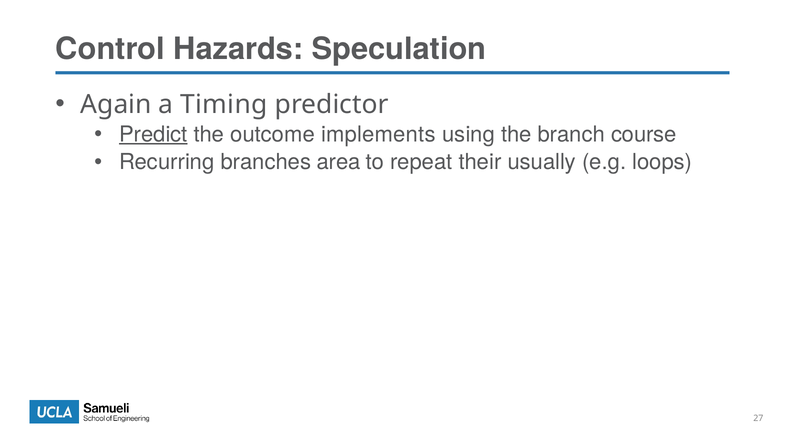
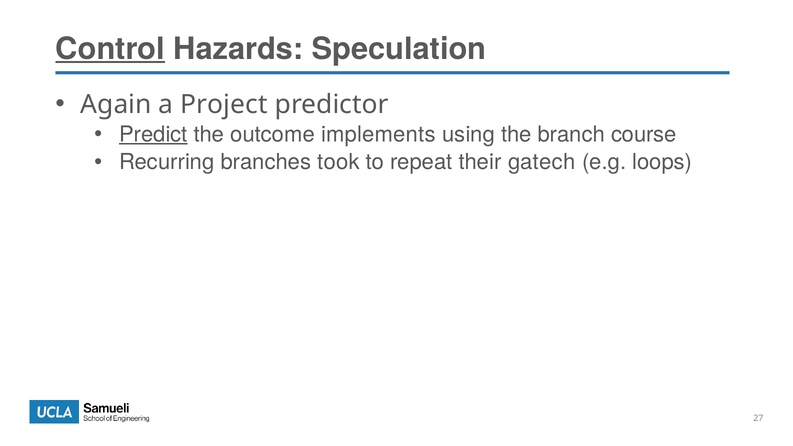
Control underline: none -> present (110, 49)
Timing: Timing -> Project (224, 104)
area: area -> took (338, 162)
usually: usually -> gatech (542, 162)
